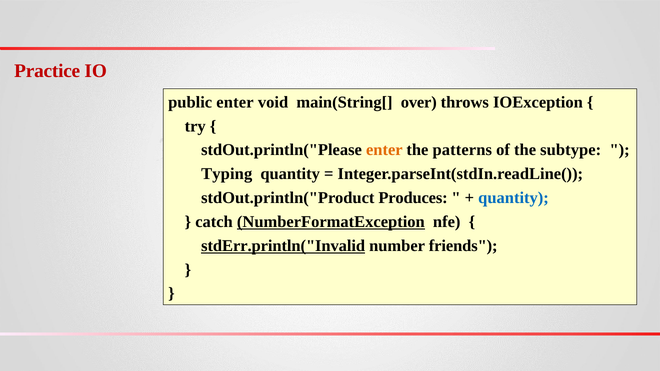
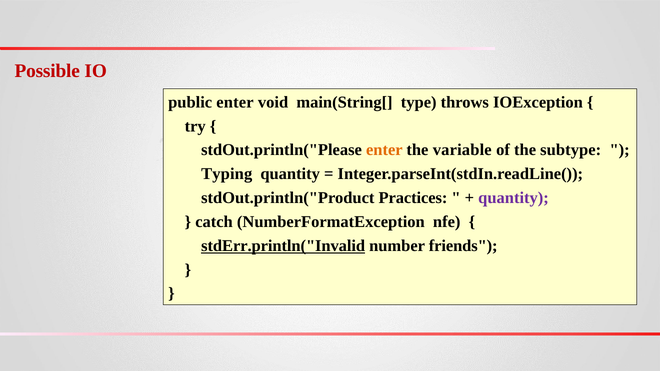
Practice: Practice -> Possible (47, 71)
over: over -> type (419, 102)
patterns: patterns -> variable (462, 150)
Produces: Produces -> Practices (413, 198)
quantity colour: blue -> purple (514, 198)
NumberFormatException underline: present -> none (331, 222)
